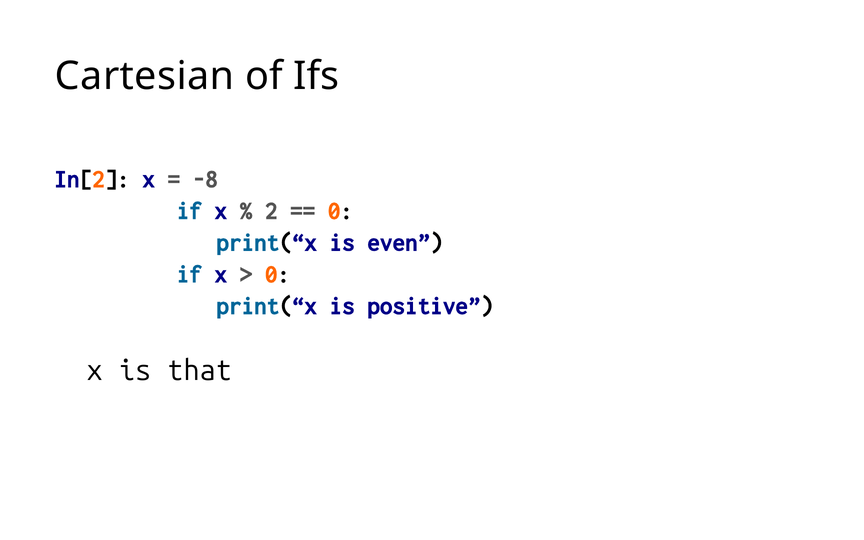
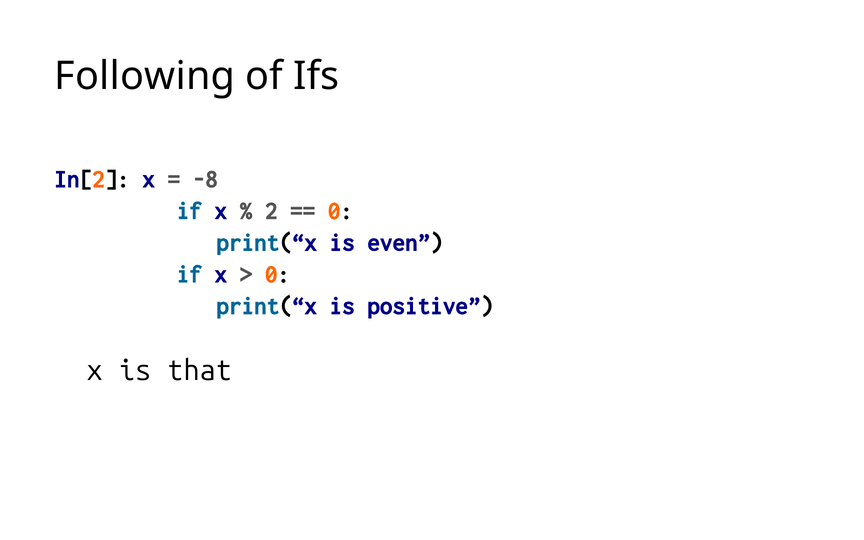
Cartesian: Cartesian -> Following (145, 76)
